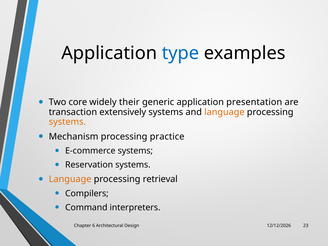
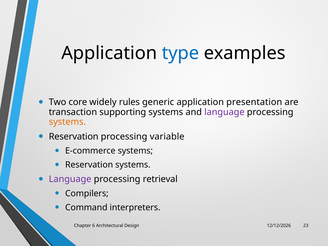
their: their -> rules (129, 102)
extensively: extensively -> supporting (123, 112)
language colour: orange -> purple (224, 112)
Mechanism: Mechanism -> Reservation (74, 137)
practice: practice -> variable (167, 137)
Language colour: orange -> purple (70, 179)
